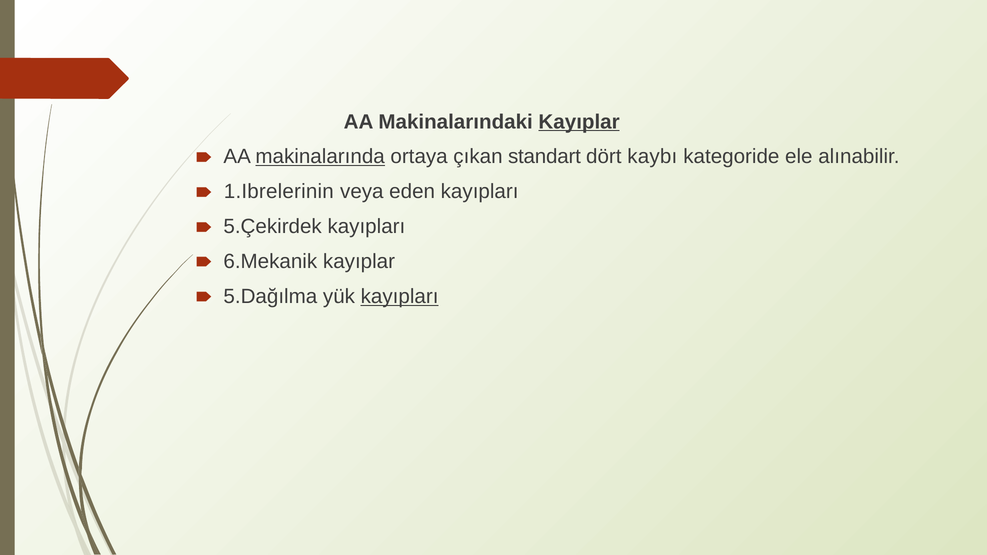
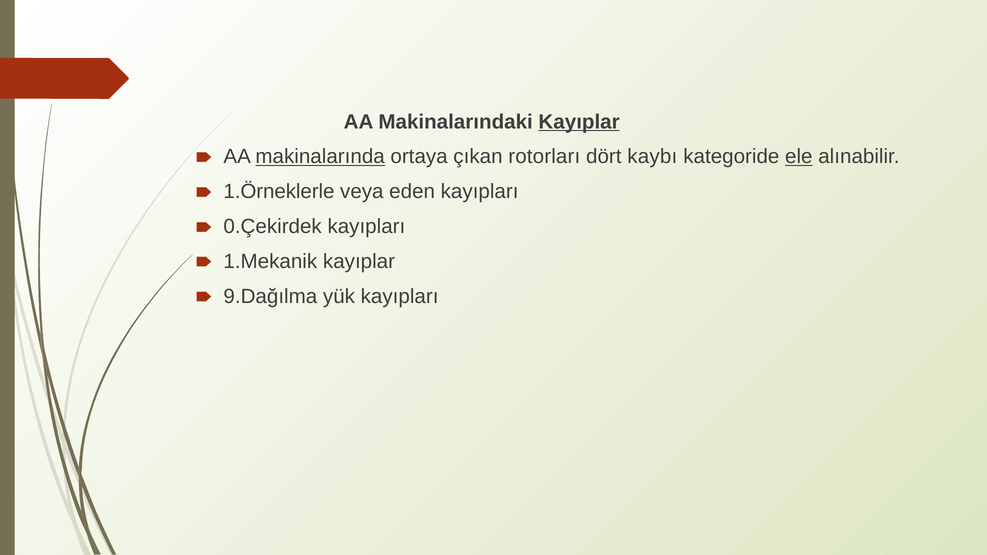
standart: standart -> rotorları (544, 157)
ele underline: none -> present (799, 157)
1.Ibrelerinin: 1.Ibrelerinin -> 1.Örneklerle (279, 192)
5.Çekirdek: 5.Çekirdek -> 0.Çekirdek (273, 227)
6.Mekanik: 6.Mekanik -> 1.Mekanik (270, 262)
5.Dağılma: 5.Dağılma -> 9.Dağılma (270, 297)
kayıpları underline: present -> none (400, 297)
